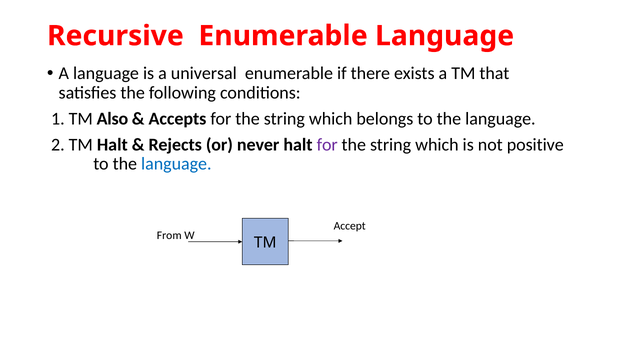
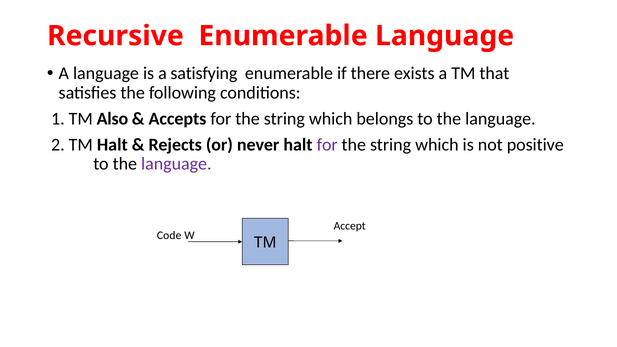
universal: universal -> satisfying (204, 73)
language colour: blue -> purple (176, 164)
From: From -> Code (169, 235)
